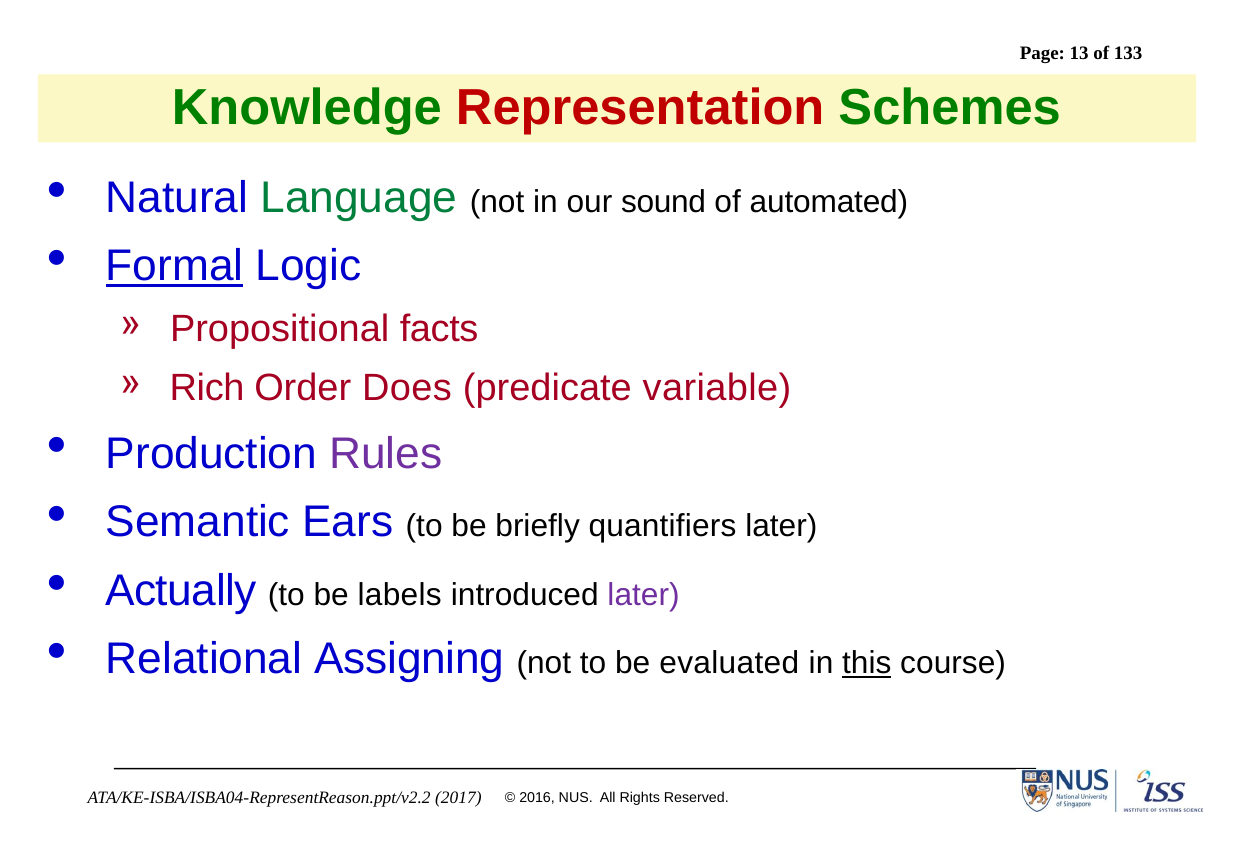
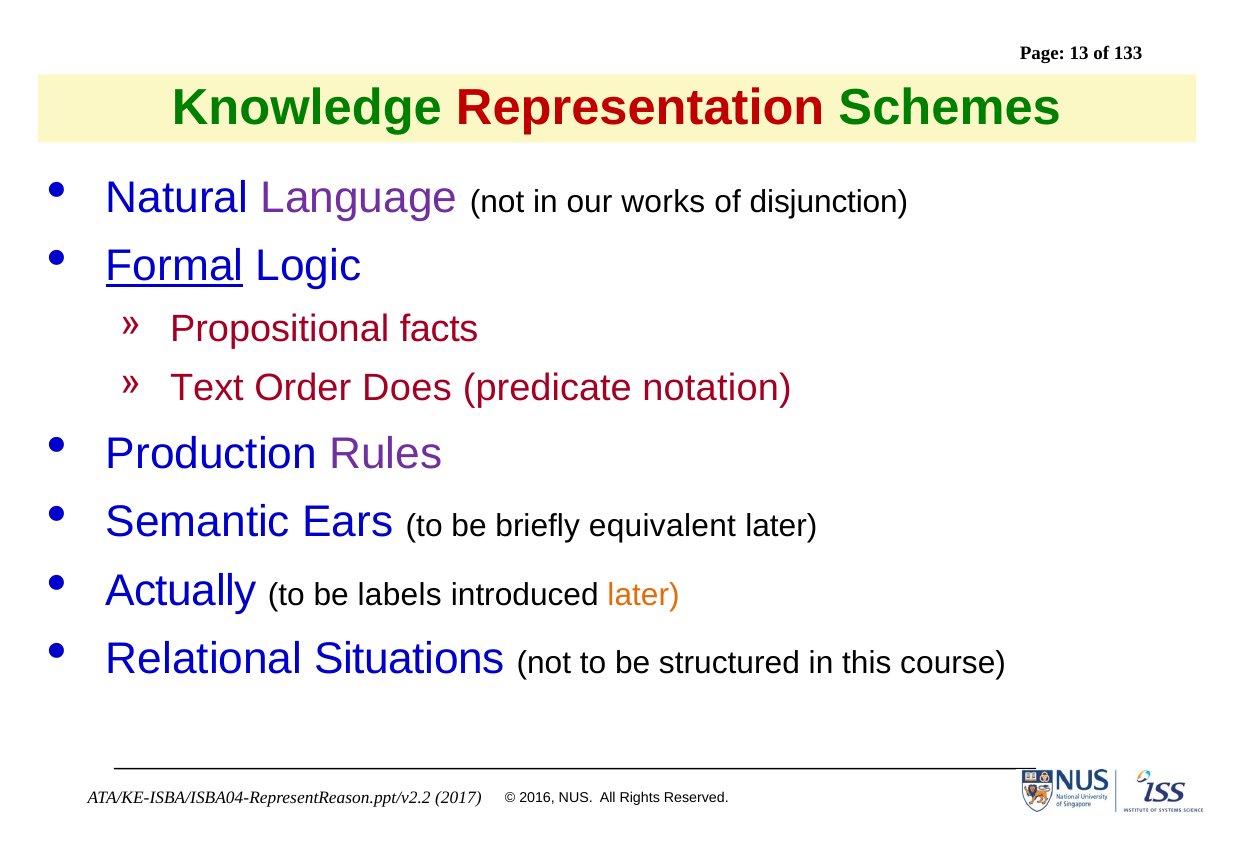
Language colour: green -> purple (359, 198)
sound: sound -> works (663, 202)
automated: automated -> disjunction (829, 202)
Rich: Rich -> Text (207, 389)
variable: variable -> notation (717, 389)
quantifiers: quantifiers -> equivalent (662, 526)
later colour: purple -> orange (644, 595)
Assigning: Assigning -> Situations (410, 659)
evaluated: evaluated -> structured (729, 664)
this underline: present -> none (867, 664)
